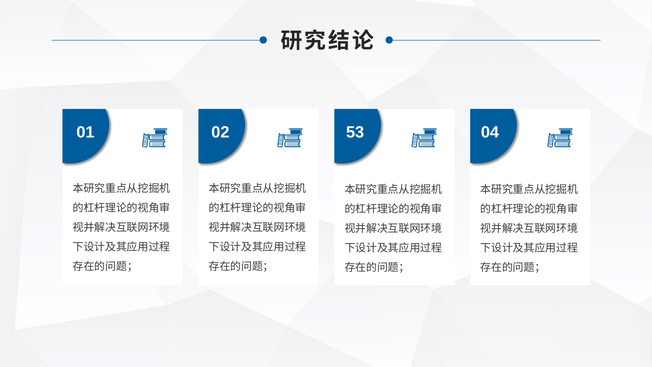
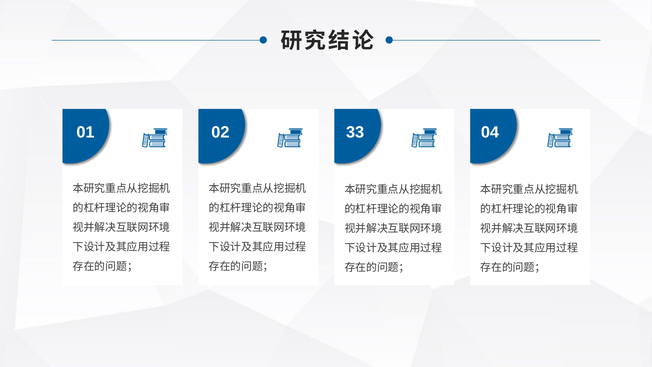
53: 53 -> 33 (355, 132)
